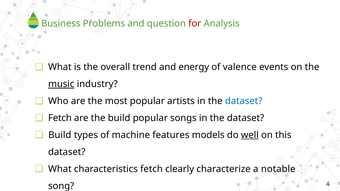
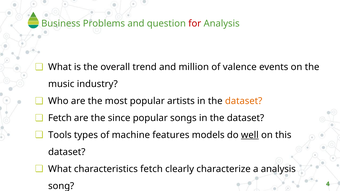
energy: energy -> million (194, 67)
music underline: present -> none (61, 84)
dataset colour: blue -> orange (244, 101)
the build: build -> since (119, 118)
Build: Build -> Tools (60, 135)
a notable: notable -> analysis (278, 169)
